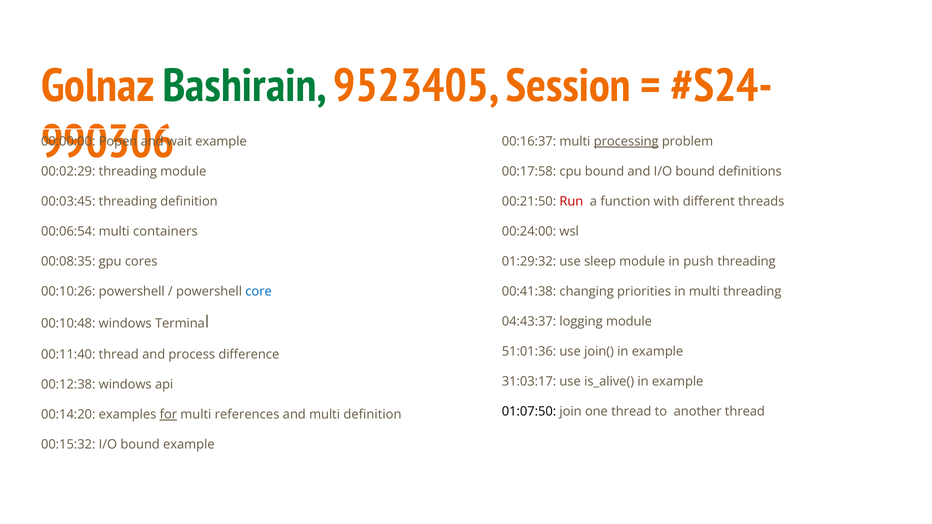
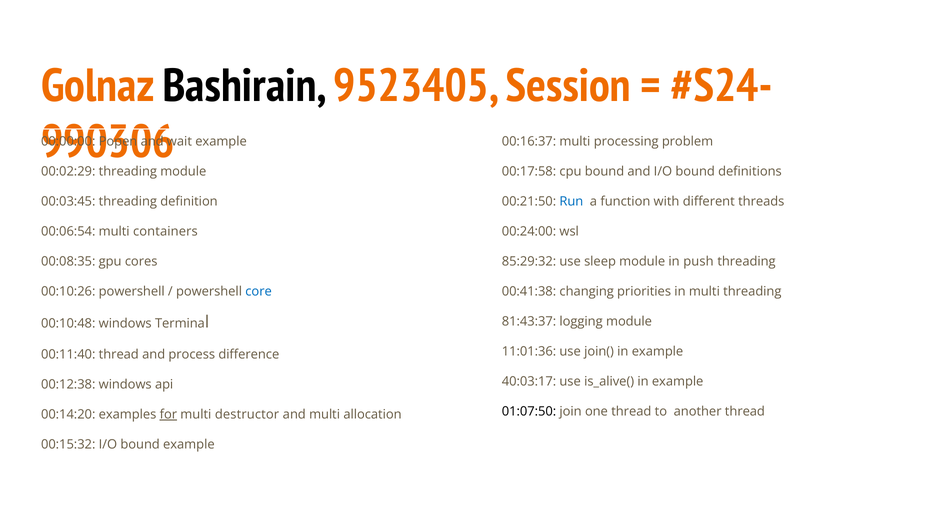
Bashirain colour: green -> black (245, 86)
processing underline: present -> none (626, 142)
Run colour: red -> blue (571, 202)
01:29:32: 01:29:32 -> 85:29:32 (529, 262)
04:43:37: 04:43:37 -> 81:43:37 (529, 322)
51:01:36: 51:01:36 -> 11:01:36 (529, 352)
31:03:17: 31:03:17 -> 40:03:17 (529, 382)
references: references -> destructor (247, 415)
multi definition: definition -> allocation (373, 415)
